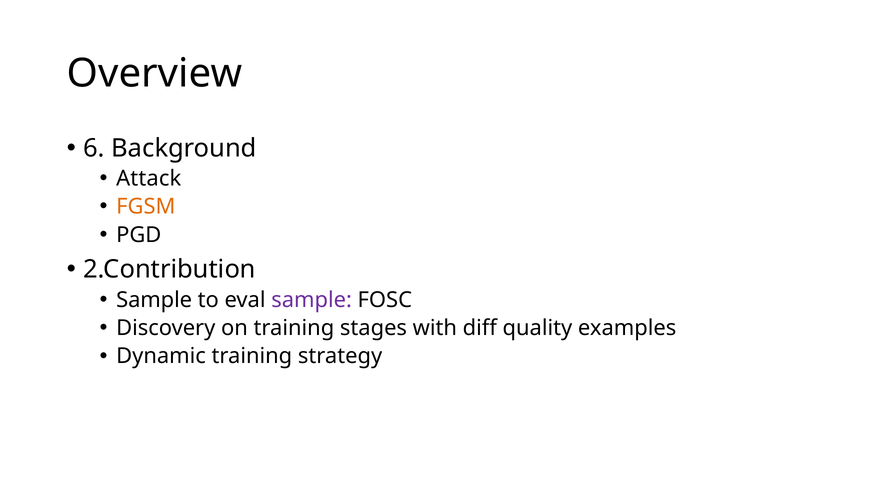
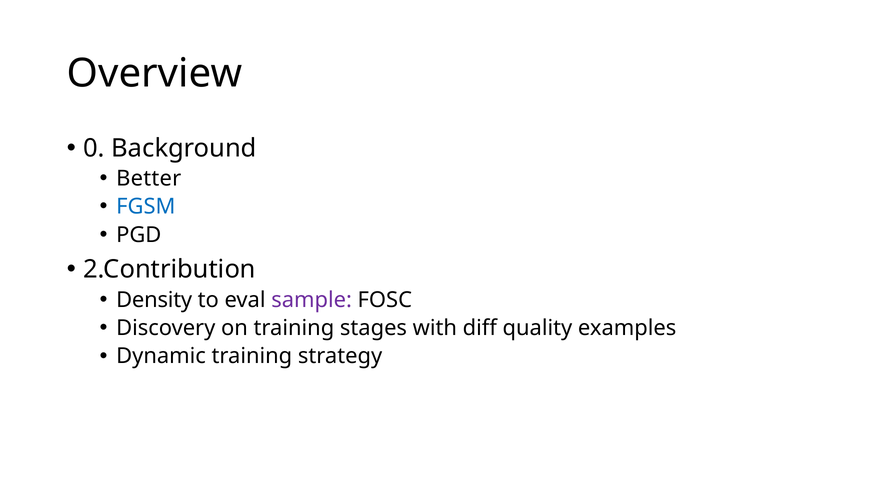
6: 6 -> 0 (94, 148)
Attack: Attack -> Better (149, 179)
FGSM colour: orange -> blue (146, 207)
Sample: Sample -> Density (154, 300)
